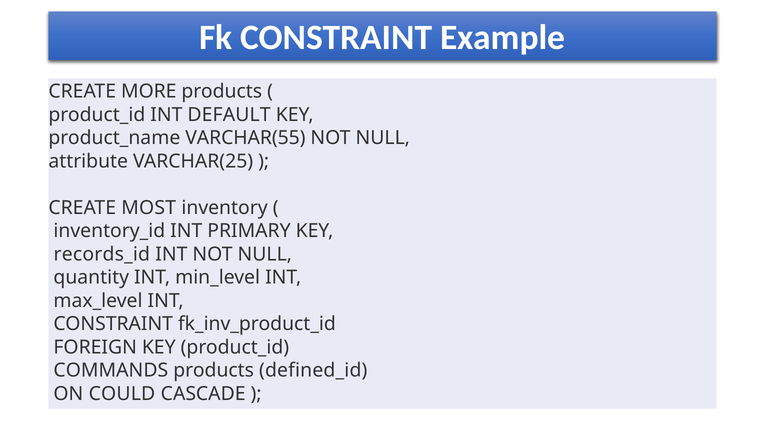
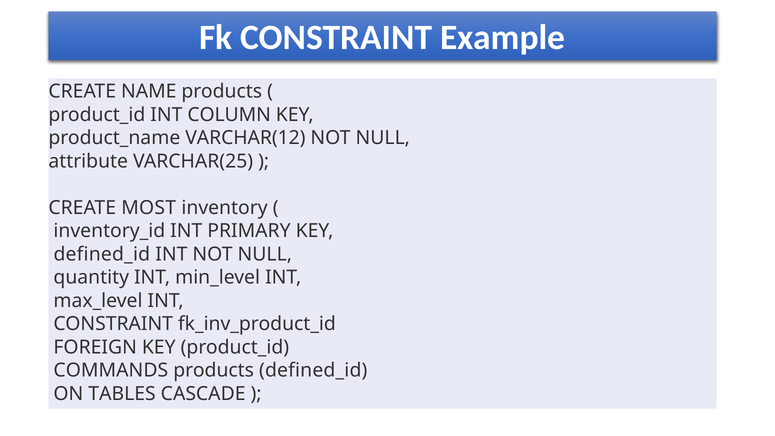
MORE: MORE -> NAME (149, 91)
DEFAULT: DEFAULT -> COLUMN (229, 115)
VARCHAR(55: VARCHAR(55 -> VARCHAR(12 (245, 138)
records_id: records_id -> defined_id (102, 254)
COULD: COULD -> TABLES (122, 394)
